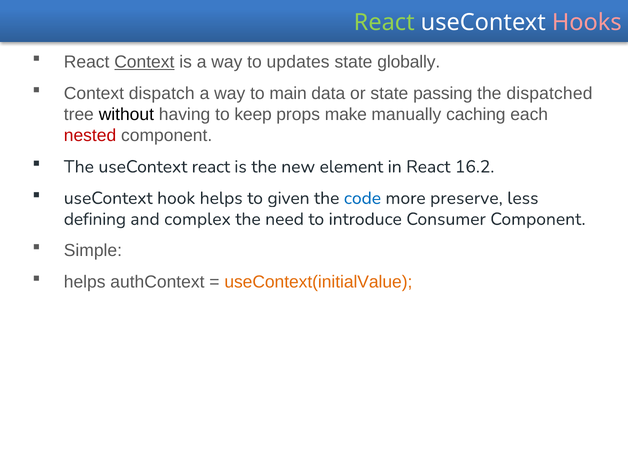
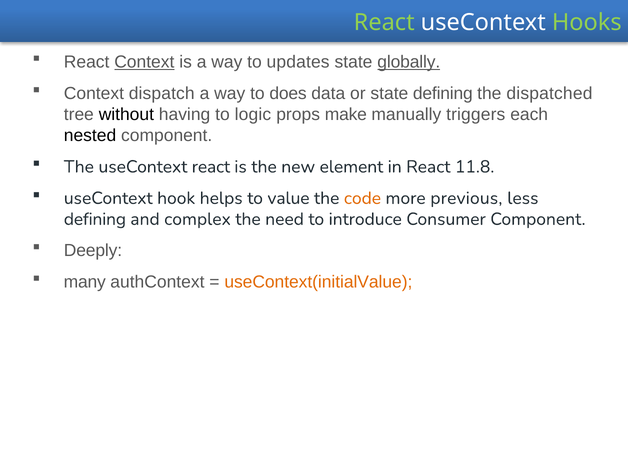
Hooks colour: pink -> light green (587, 23)
globally underline: none -> present (409, 62)
main: main -> does (288, 93)
state passing: passing -> defining (443, 93)
keep: keep -> logic (253, 114)
caching: caching -> triggers (476, 114)
nested colour: red -> black (90, 135)
16.2: 16.2 -> 11.8 (475, 167)
given: given -> value (288, 198)
code colour: blue -> orange (362, 198)
preserve: preserve -> previous (466, 198)
Simple: Simple -> Deeply (93, 251)
helps: helps -> many (85, 282)
